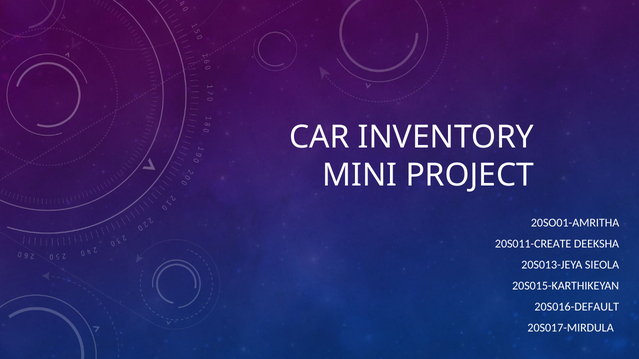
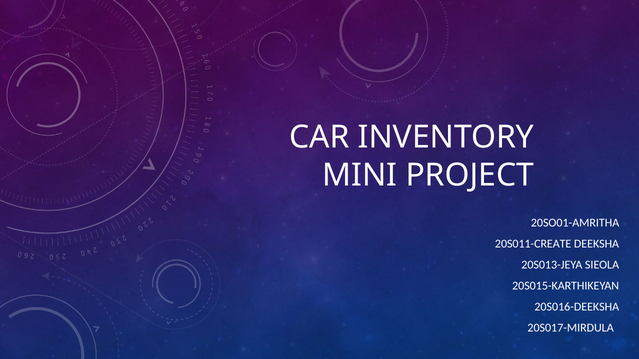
20S016-DEFAULT: 20S016-DEFAULT -> 20S016-DEEKSHA (577, 307)
